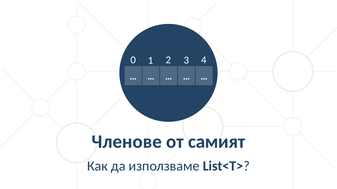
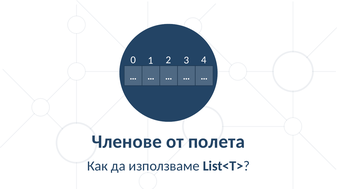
самият: самият -> полета (216, 142)
